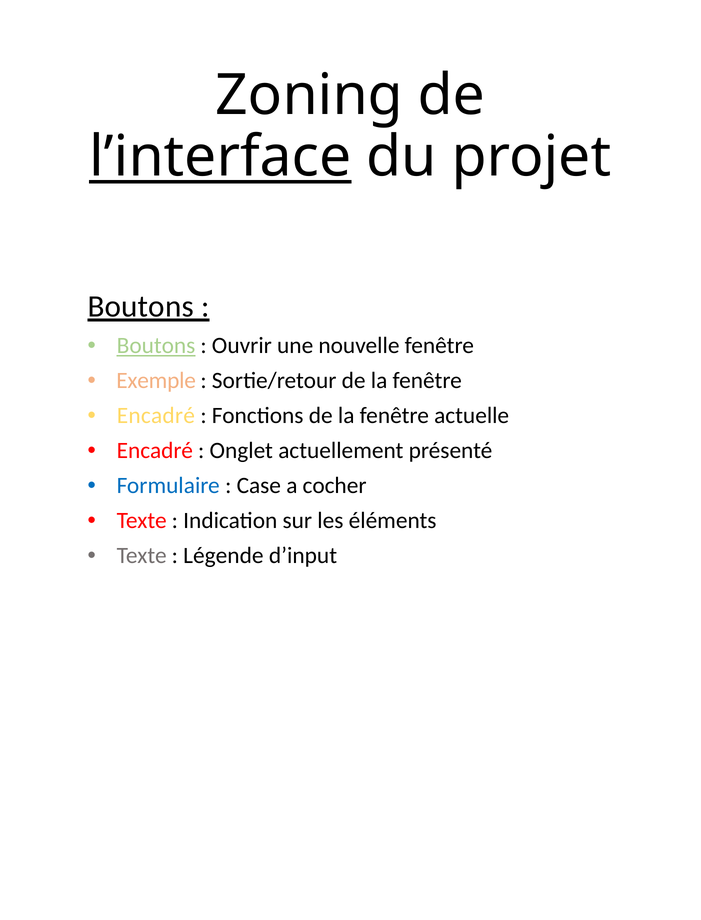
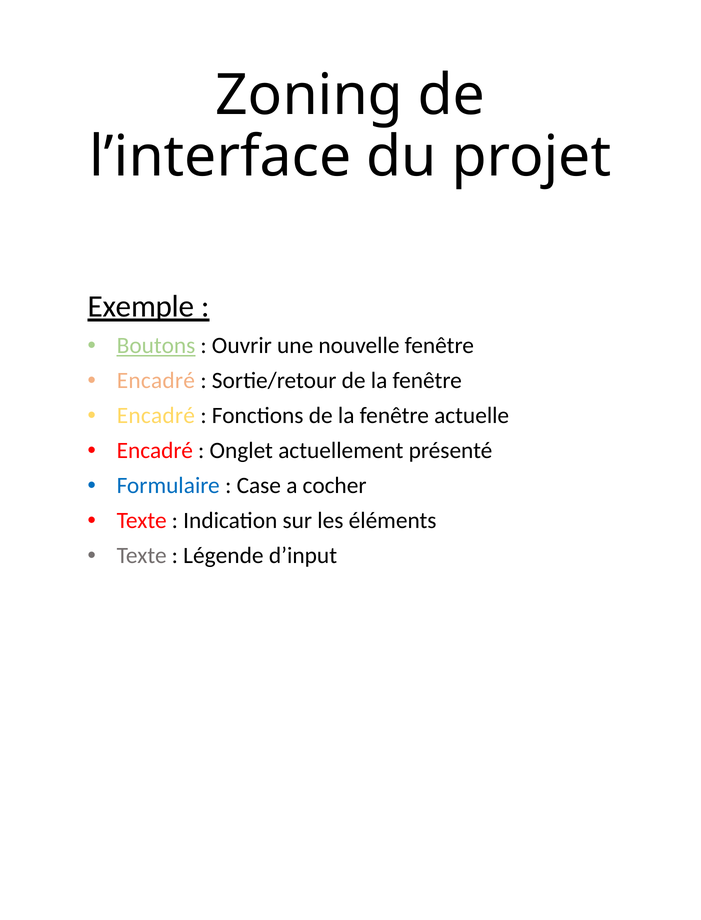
l’interface underline: present -> none (220, 157)
Boutons: Boutons -> Exemple (141, 306)
Exemple: Exemple -> Encadré (156, 381)
